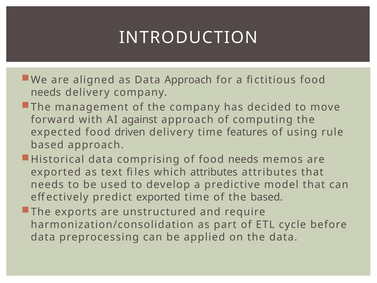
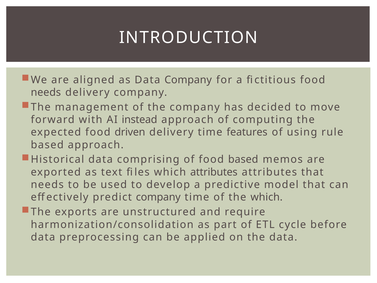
Data Approach: Approach -> Company (188, 80)
against: against -> instead (140, 120)
of food needs: needs -> based (243, 159)
predict exported: exported -> company (158, 197)
the based: based -> which (267, 197)
